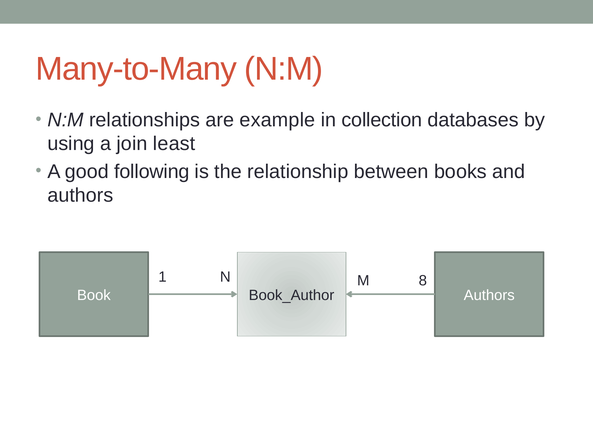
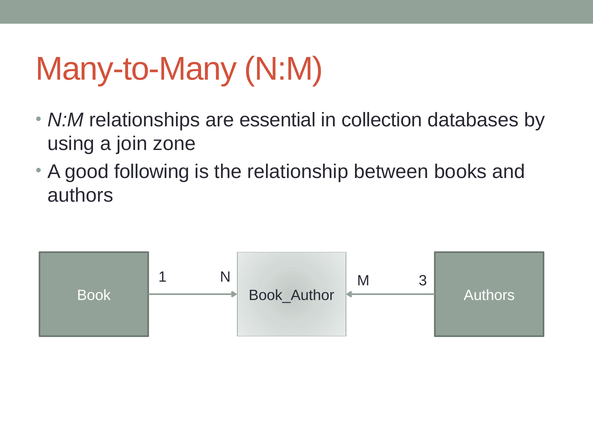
example: example -> essential (278, 120)
least: least -> zone (174, 144)
8: 8 -> 3 (423, 280)
